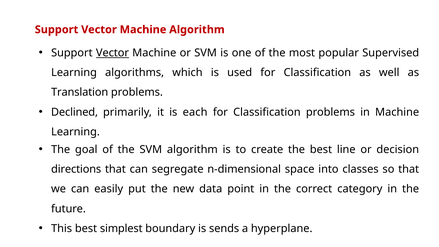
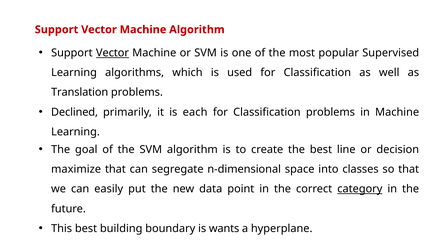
directions: directions -> maximize (76, 169)
category underline: none -> present (360, 189)
simplest: simplest -> building (121, 228)
sends: sends -> wants (224, 228)
